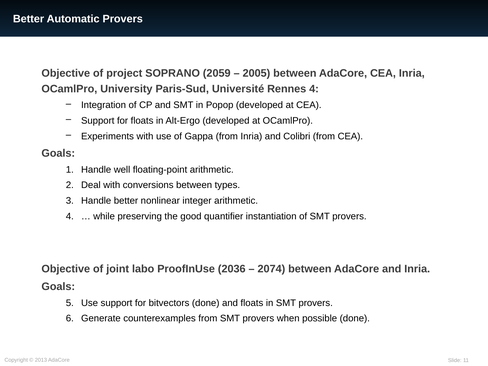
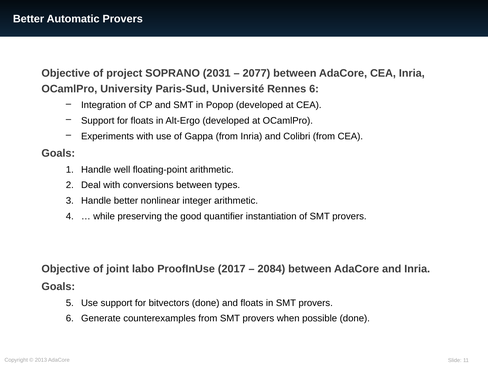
2059: 2059 -> 2031 (217, 73)
2005: 2005 -> 2077 (256, 73)
Rennes 4: 4 -> 6 (314, 89)
2036: 2036 -> 2017 (232, 269)
2074: 2074 -> 2084 (271, 269)
